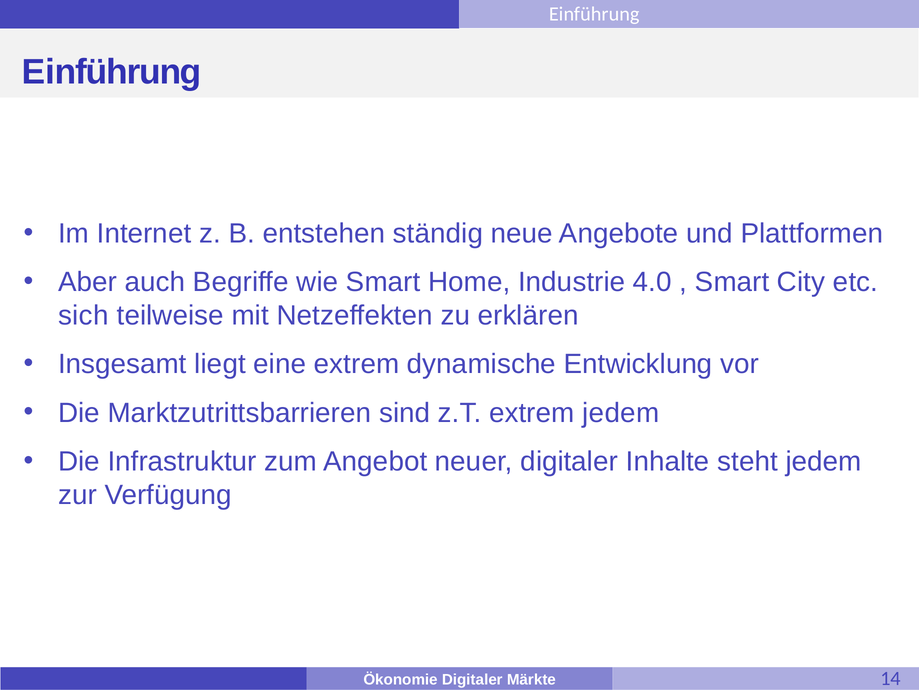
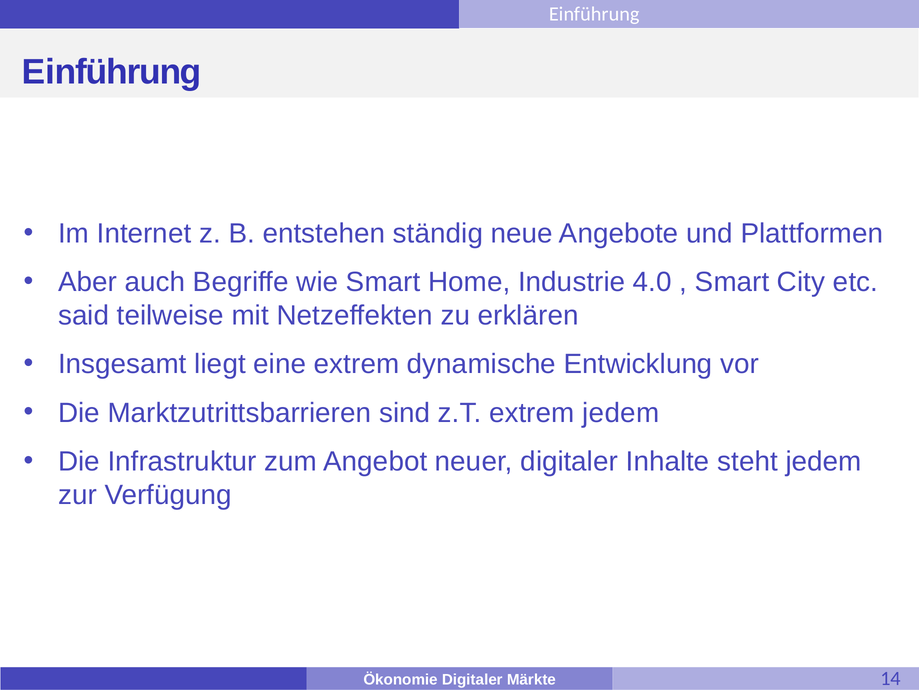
sich: sich -> said (84, 315)
